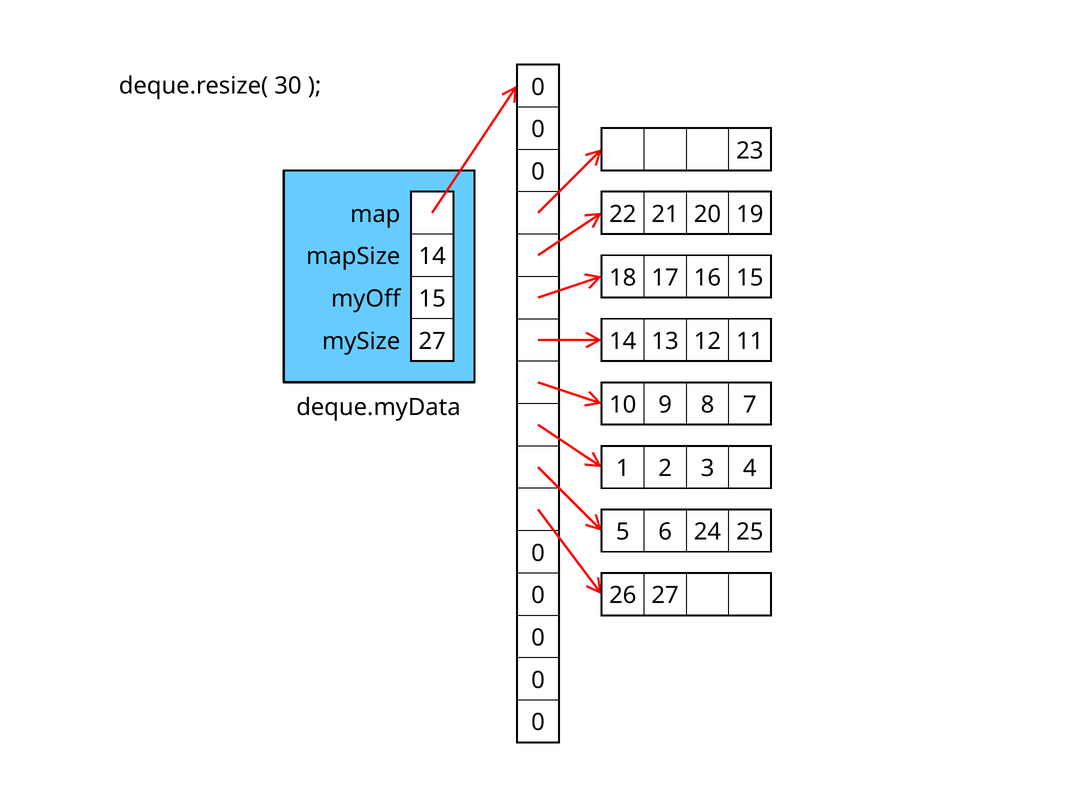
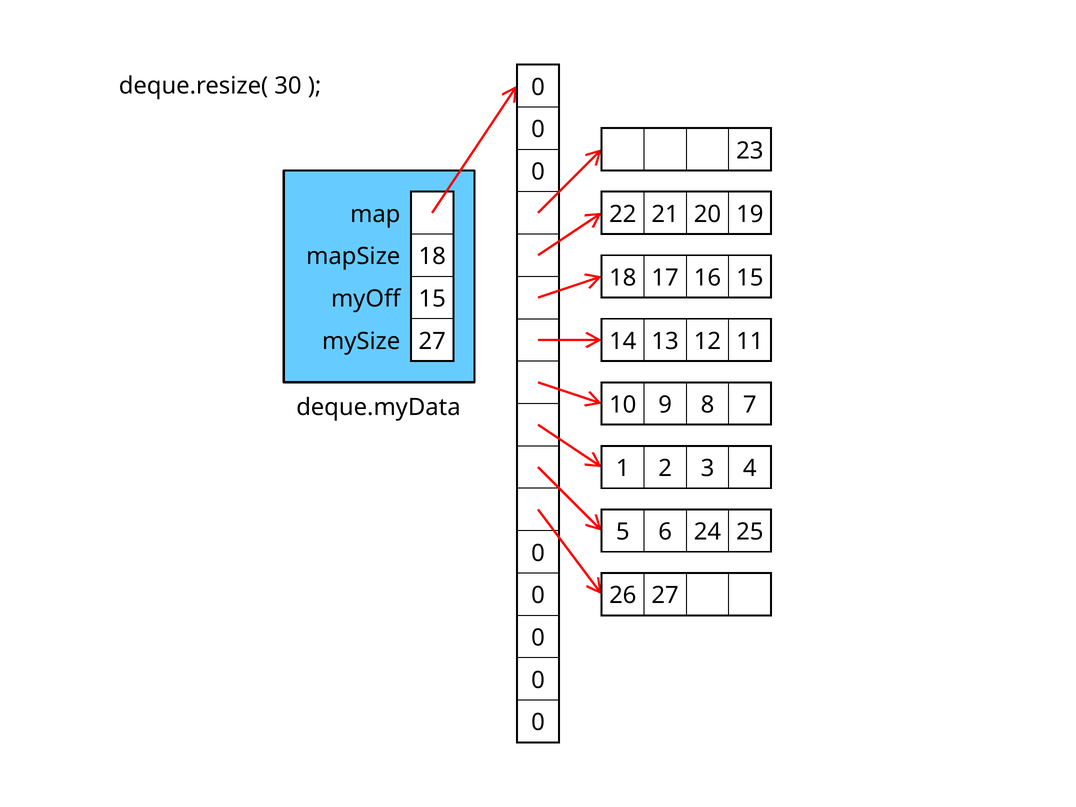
mapSize 14: 14 -> 18 (432, 257)
